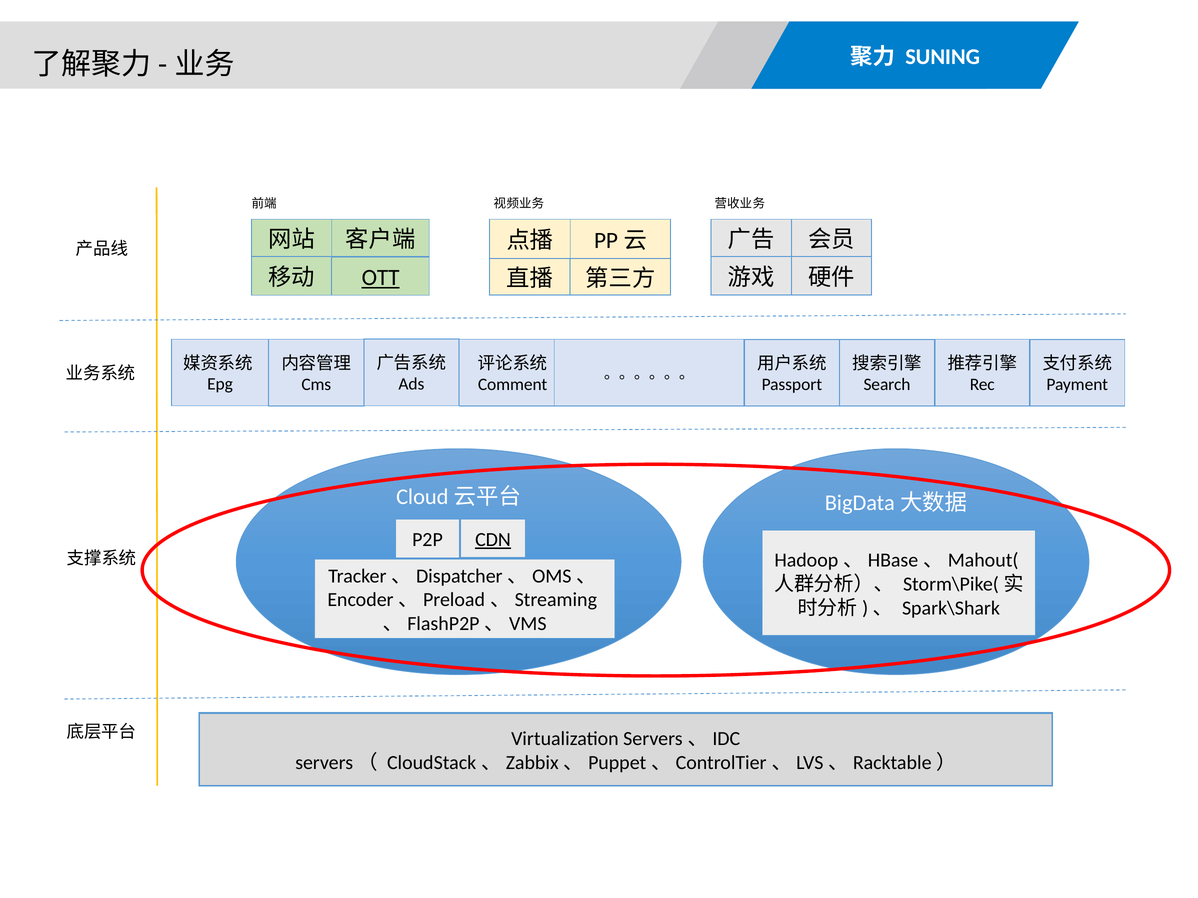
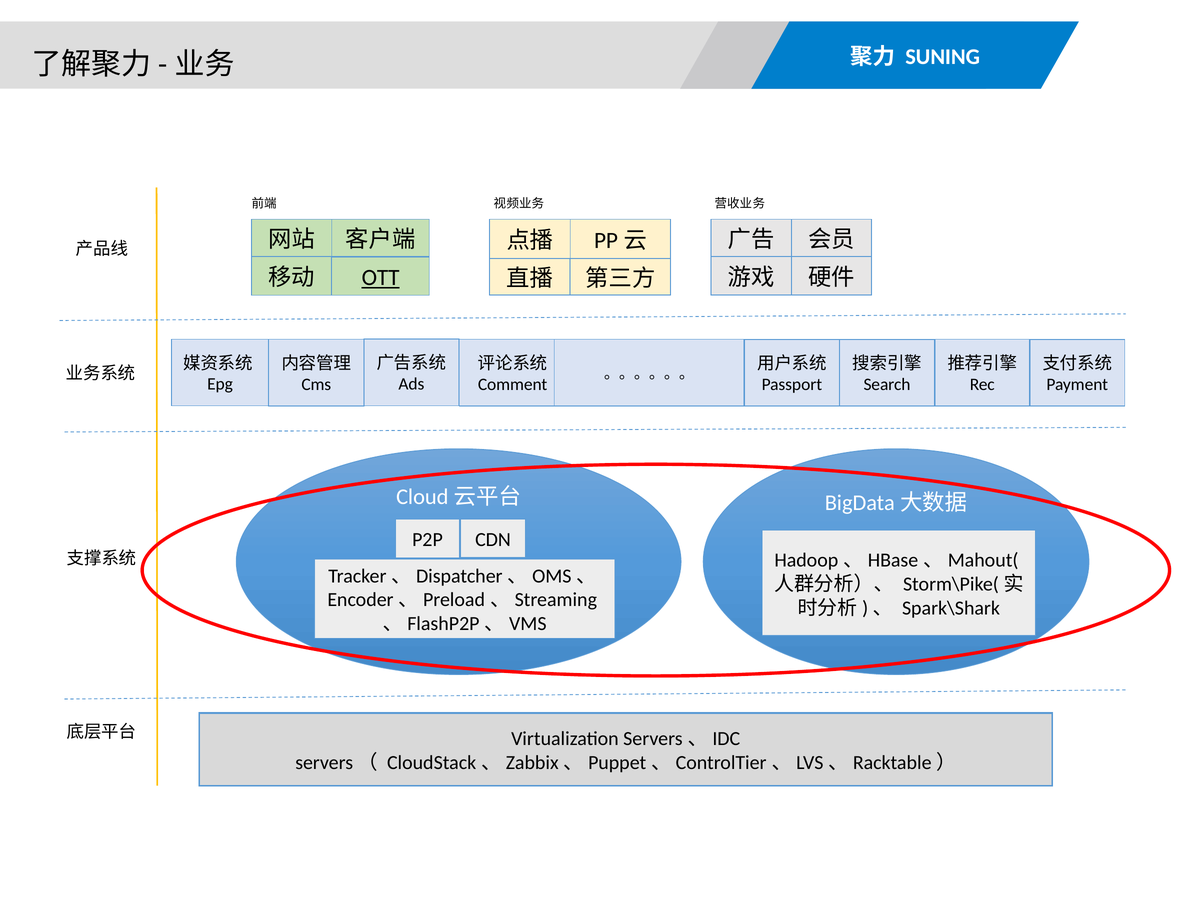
CDN underline: present -> none (493, 540)
